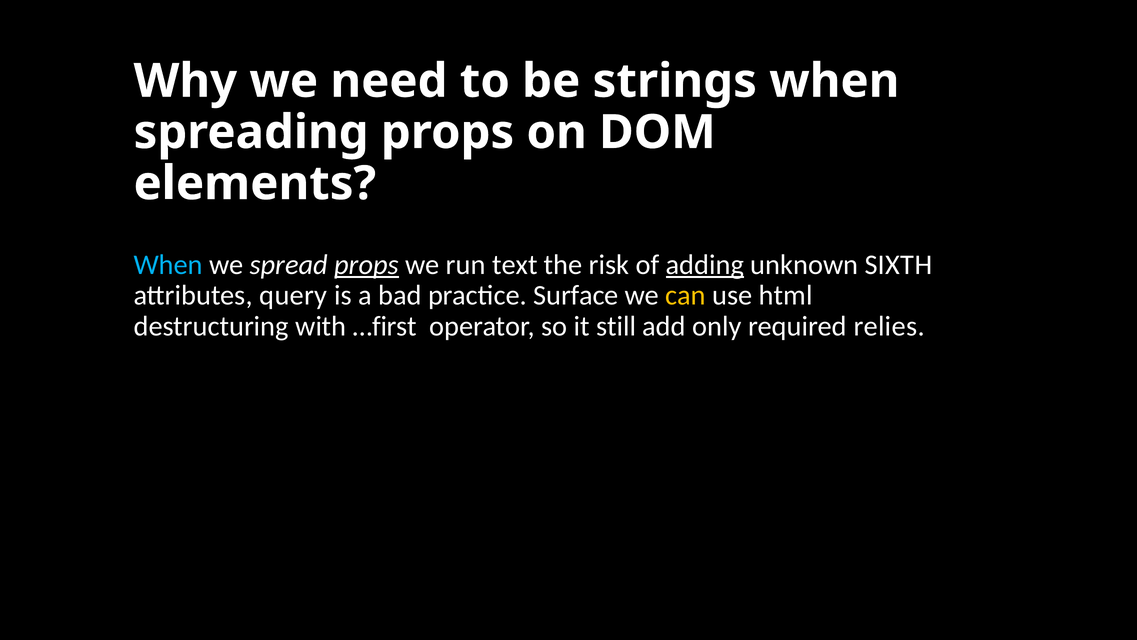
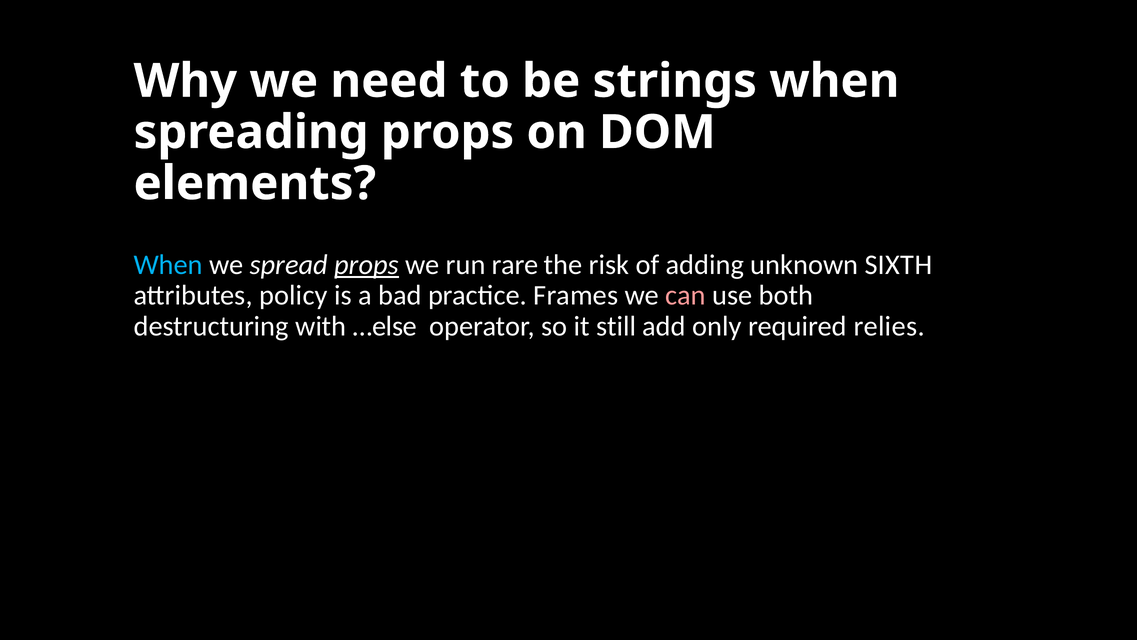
text: text -> rare (515, 265)
adding underline: present -> none (705, 265)
query: query -> policy (293, 295)
Surface: Surface -> Frames (576, 295)
can colour: yellow -> pink (686, 295)
html: html -> both (786, 295)
…first: …first -> …else (385, 326)
